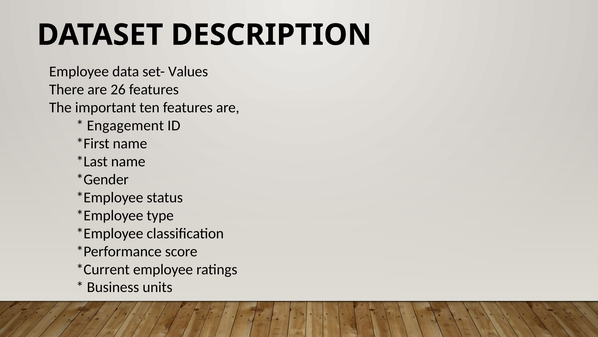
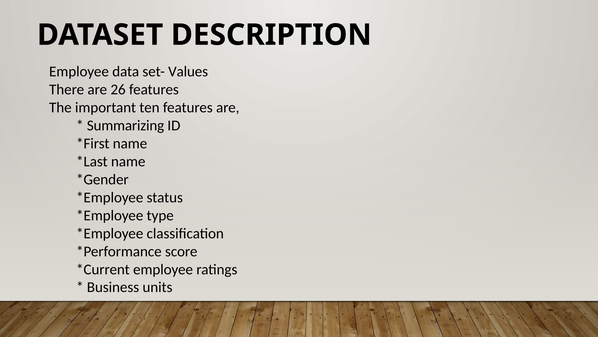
Engagement: Engagement -> Summarizing (126, 125)
